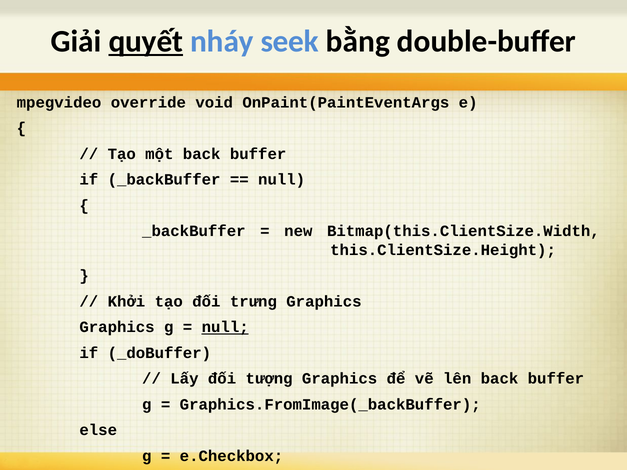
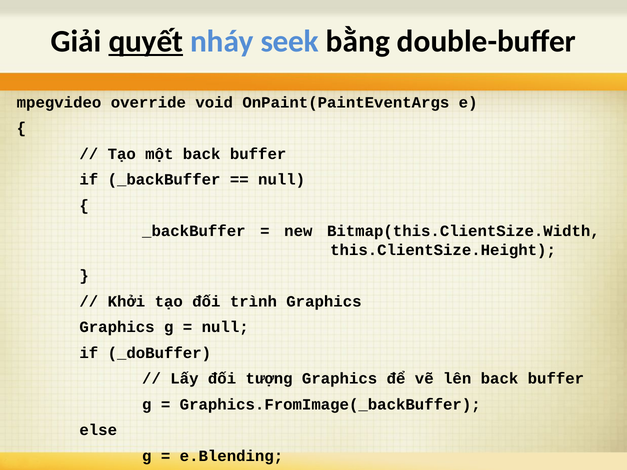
trưng: trưng -> trình (253, 302)
null underline: present -> none (225, 327)
e.Checkbox: e.Checkbox -> e.Blending (231, 456)
